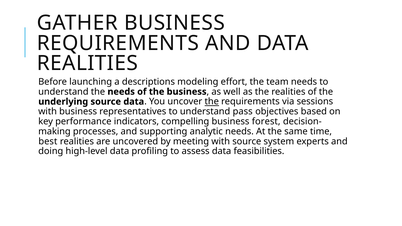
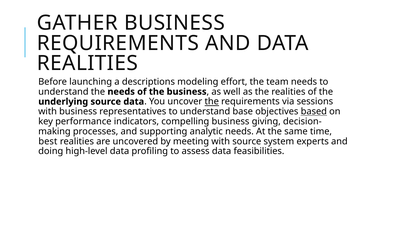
pass: pass -> base (243, 112)
based underline: none -> present (314, 112)
forest: forest -> giving (266, 122)
